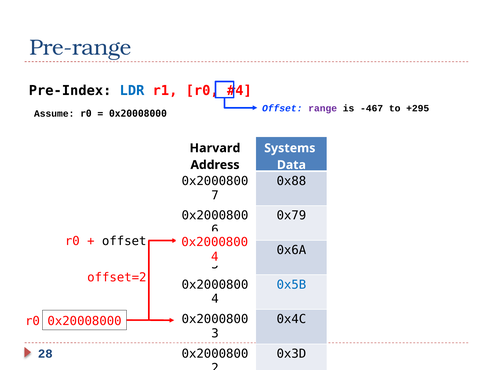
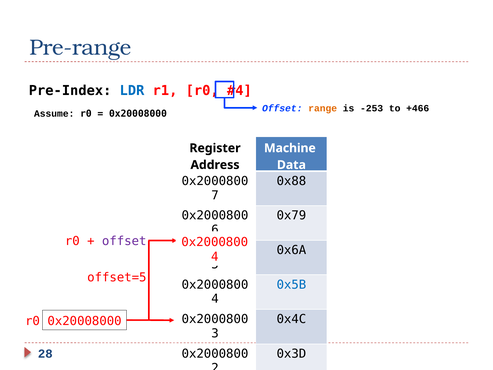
range colour: purple -> orange (323, 108)
-467: -467 -> -253 (372, 108)
+295: +295 -> +466 (418, 108)
Harvard: Harvard -> Register (215, 148)
Systems: Systems -> Machine (290, 148)
offset colour: black -> purple (124, 241)
offset=2: offset=2 -> offset=5 (117, 277)
